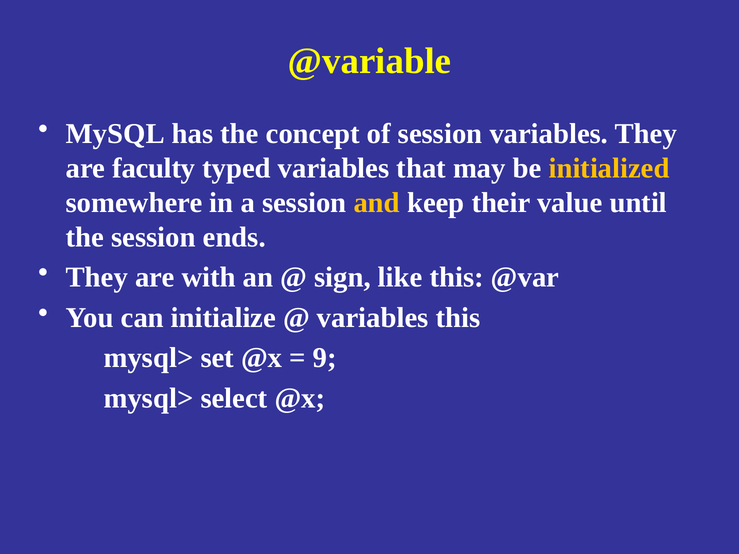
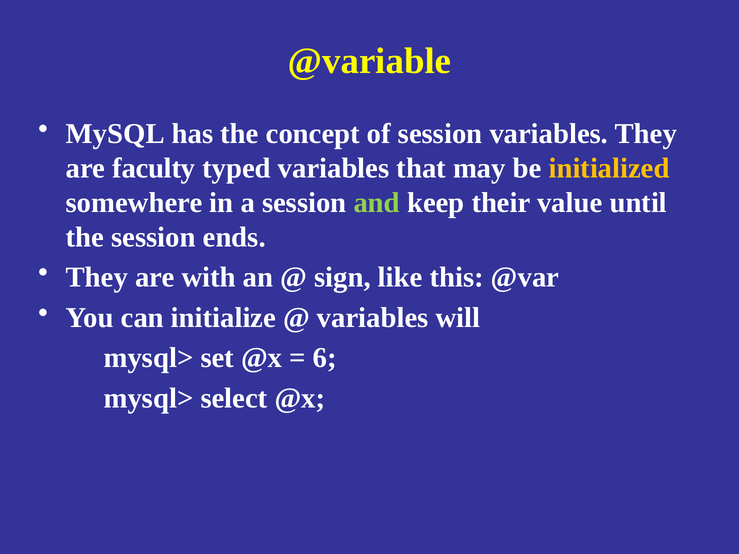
and colour: yellow -> light green (377, 203)
variables this: this -> will (458, 318)
9: 9 -> 6 (325, 358)
